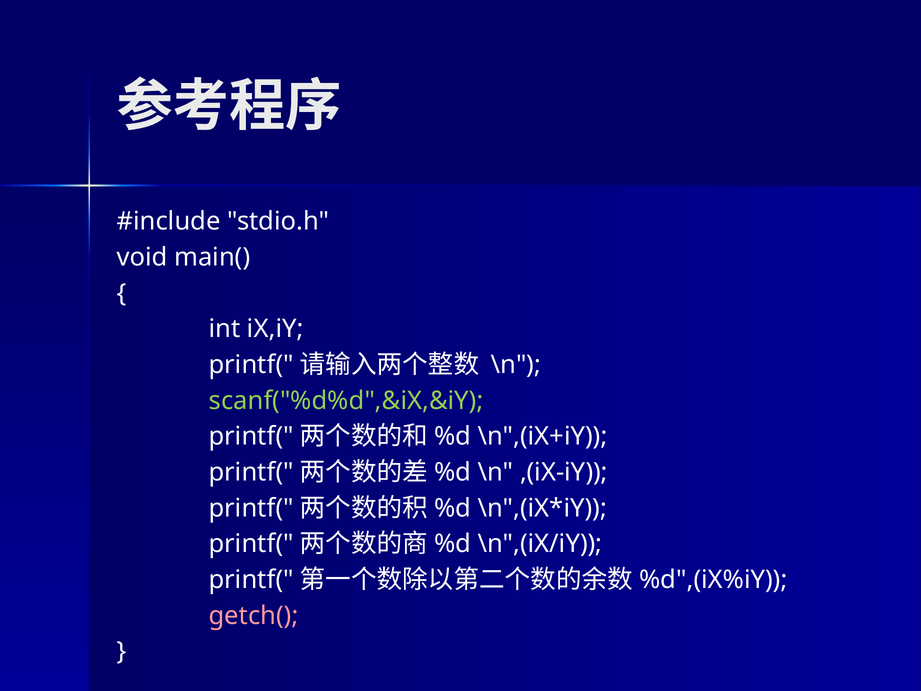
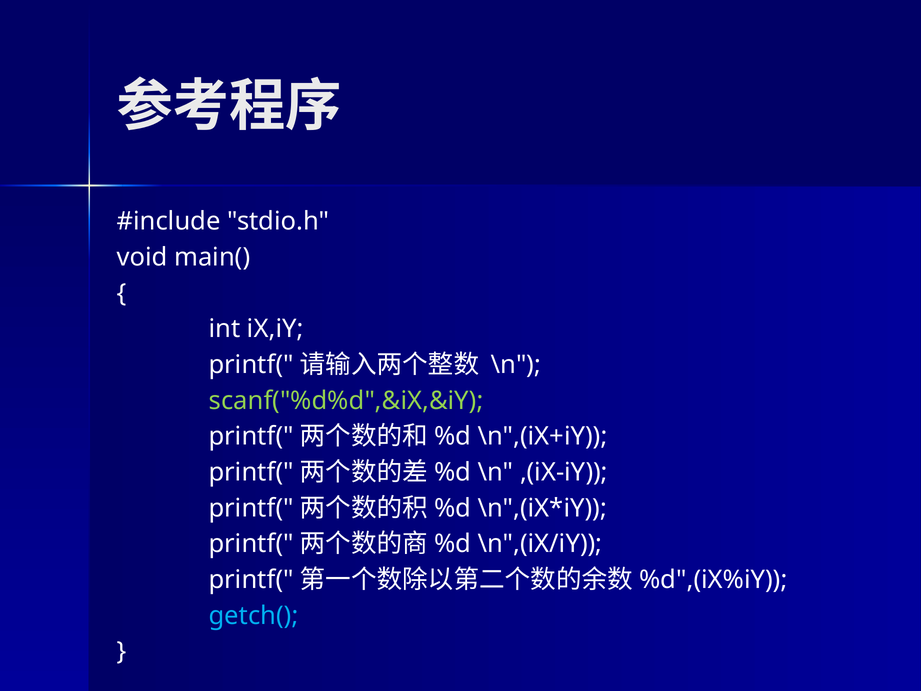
getch( colour: pink -> light blue (254, 615)
